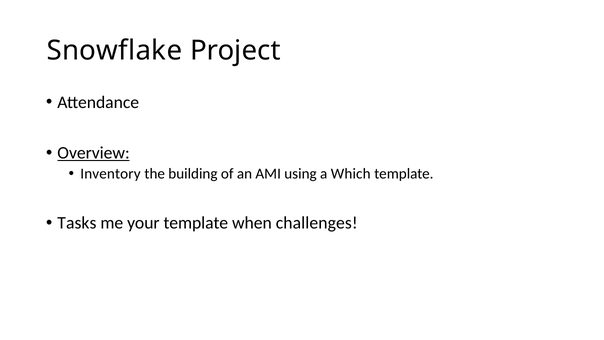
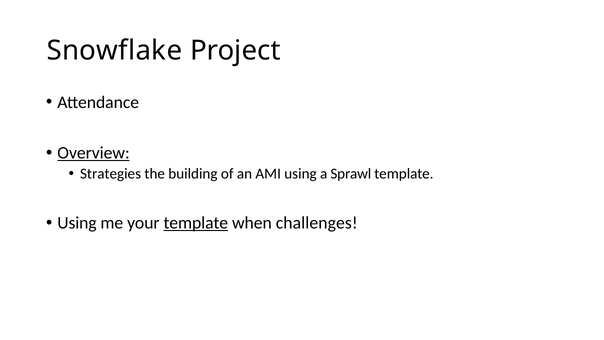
Inventory: Inventory -> Strategies (111, 174)
Which: Which -> Sprawl (351, 174)
Tasks: Tasks -> Using (77, 223)
template underline: none -> present (196, 223)
